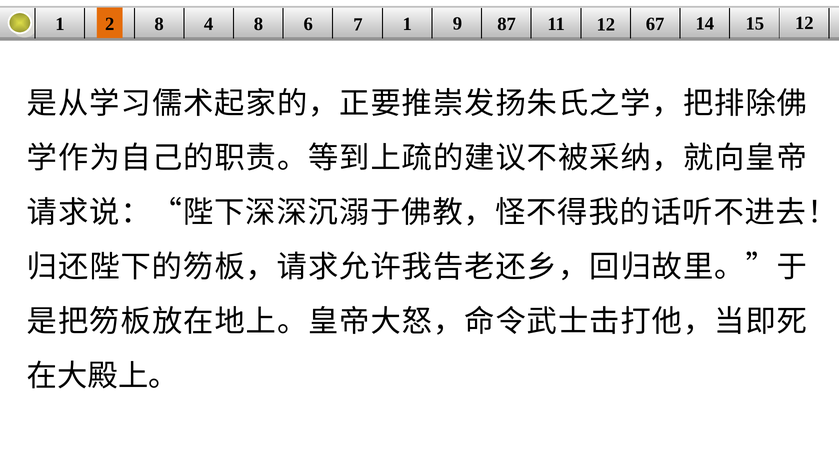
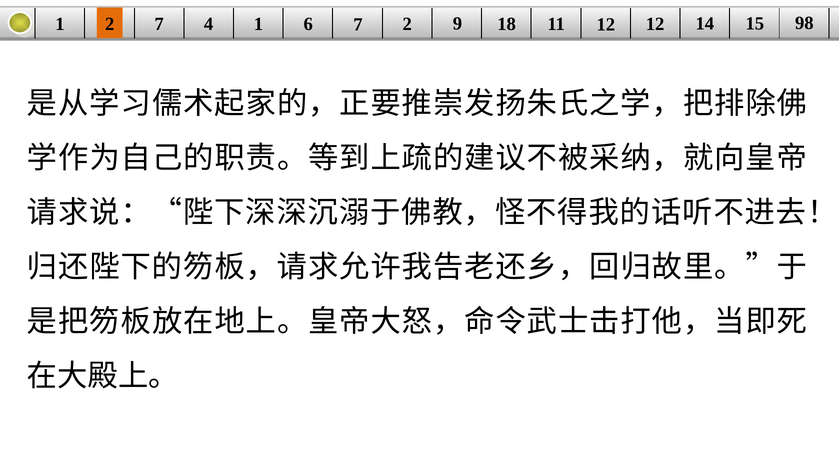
2 8: 8 -> 7 (159, 24)
4 8: 8 -> 1 (259, 24)
7 1: 1 -> 2 (407, 24)
87: 87 -> 18 (507, 24)
12 67: 67 -> 12 (655, 24)
15 12: 12 -> 98 (804, 23)
